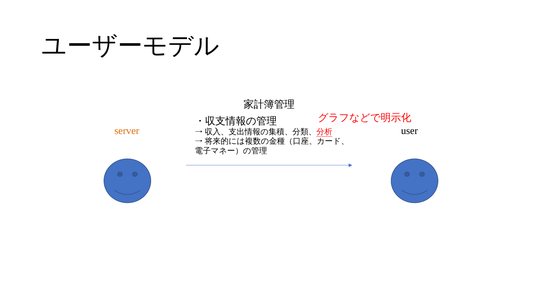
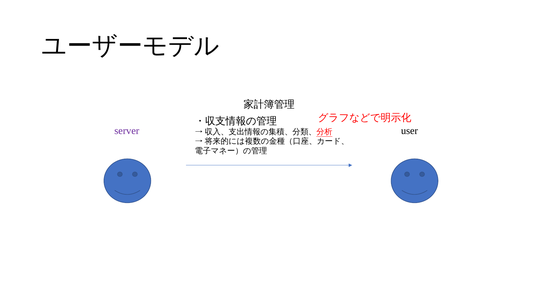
server colour: orange -> purple (127, 131)
